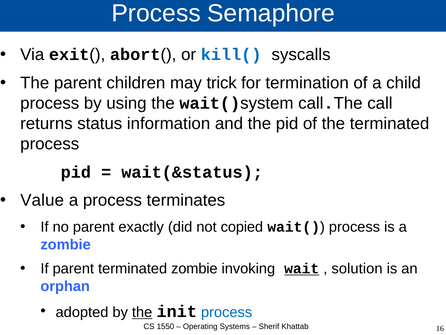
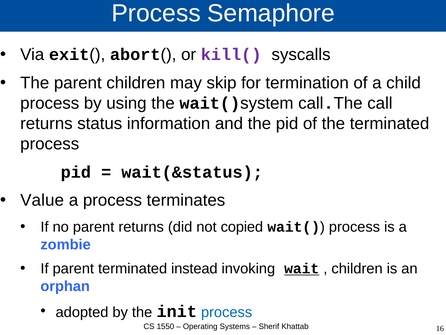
kill( colour: blue -> purple (231, 55)
trick: trick -> skip (222, 83)
parent exactly: exactly -> returns (141, 227)
terminated zombie: zombie -> instead (194, 268)
solution: solution -> children (357, 268)
the underline: present -> none (142, 312)
